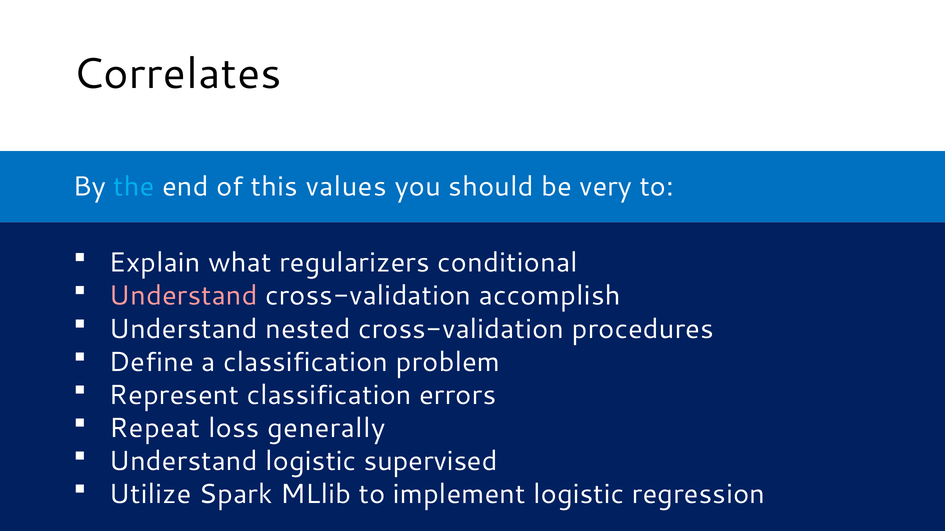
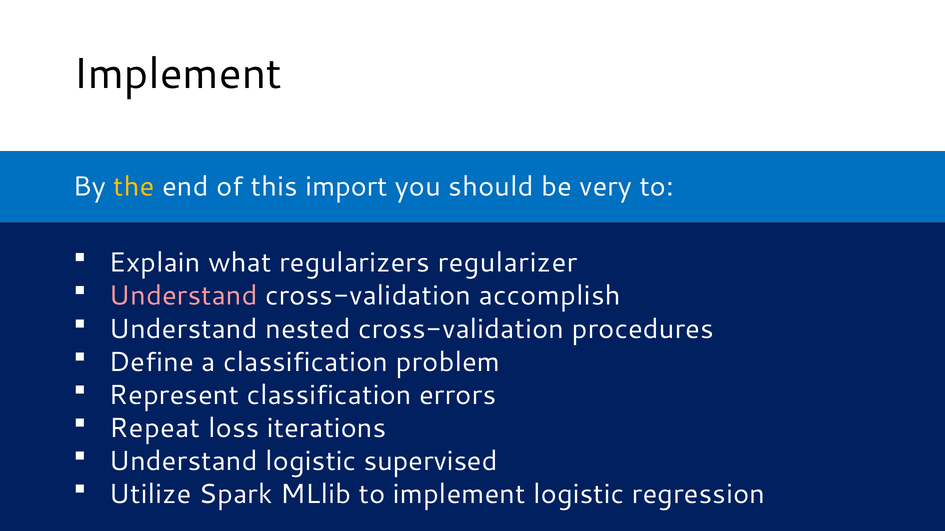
Correlates: Correlates -> Implement (177, 74)
the colour: light blue -> yellow (134, 187)
values: values -> import (346, 187)
conditional: conditional -> regularizer (508, 263)
generally: generally -> iterations (327, 429)
